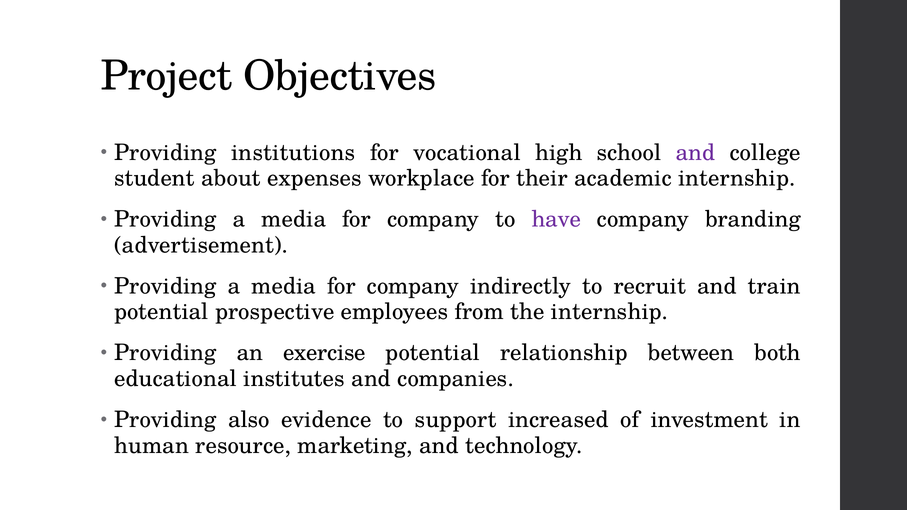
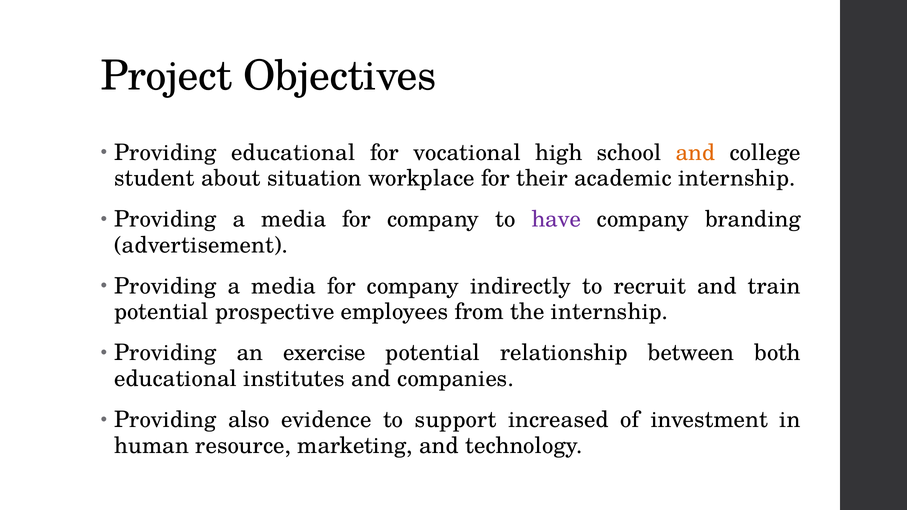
Providing institutions: institutions -> educational (293, 153)
and colour: purple -> orange (695, 153)
expenses: expenses -> situation (315, 178)
